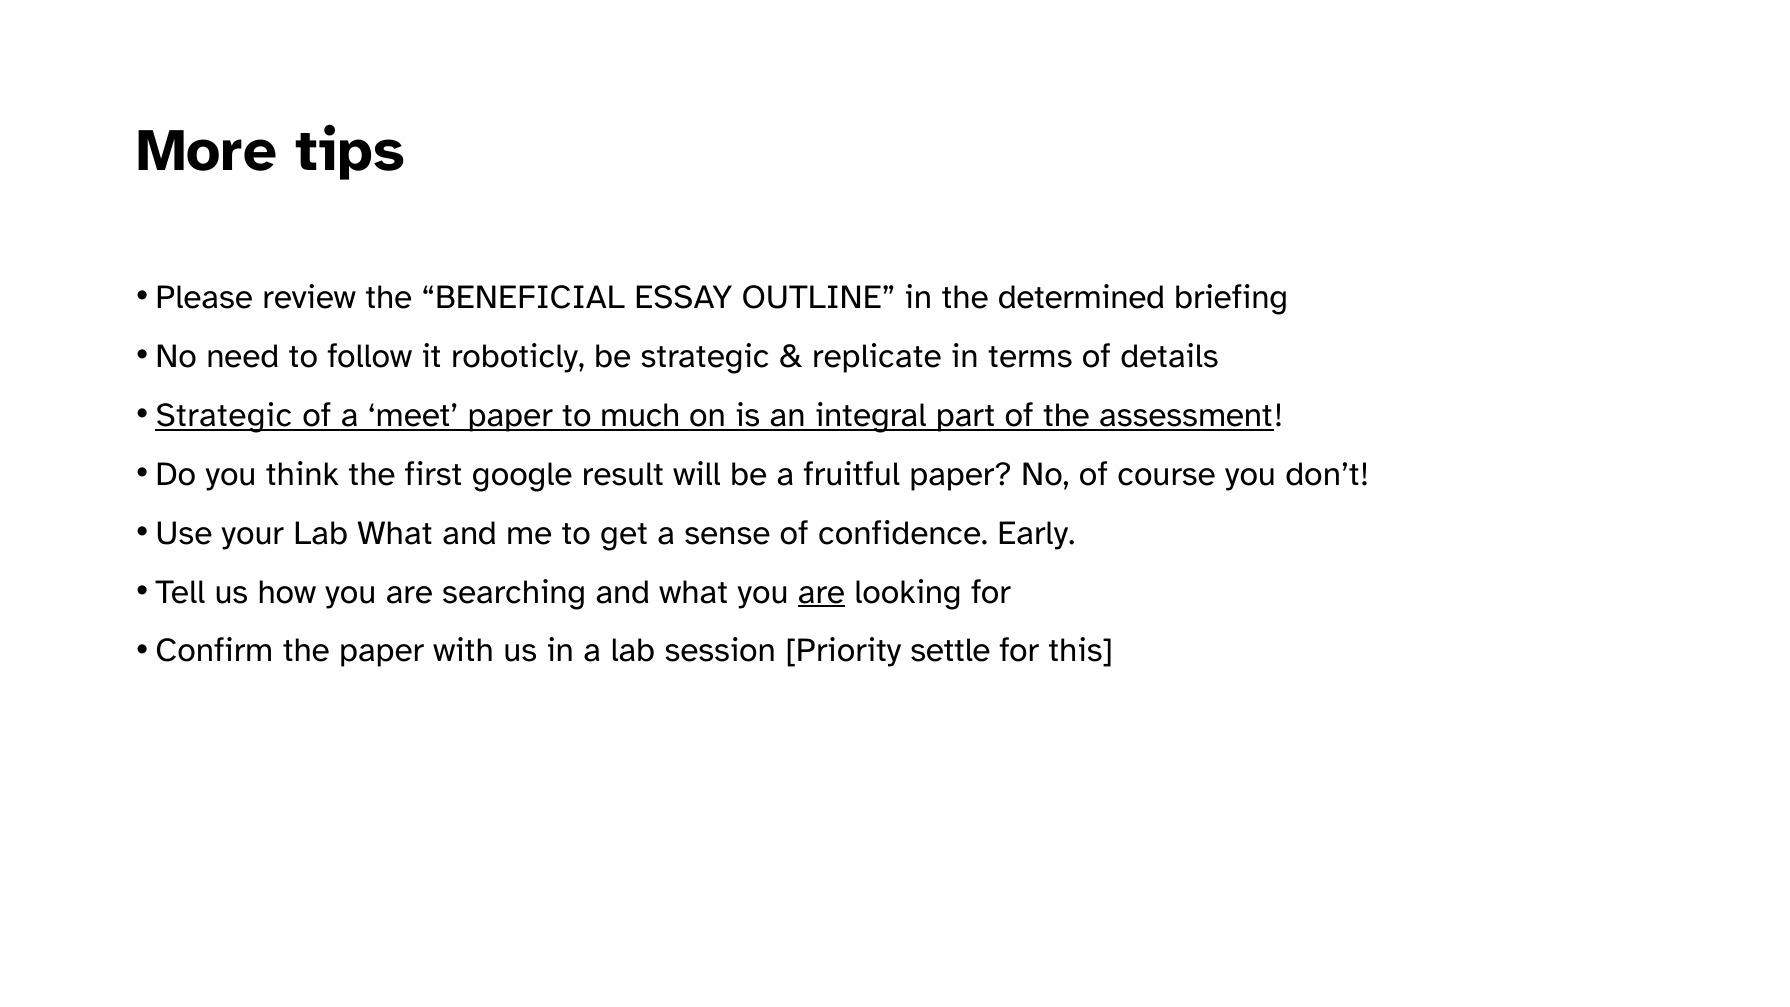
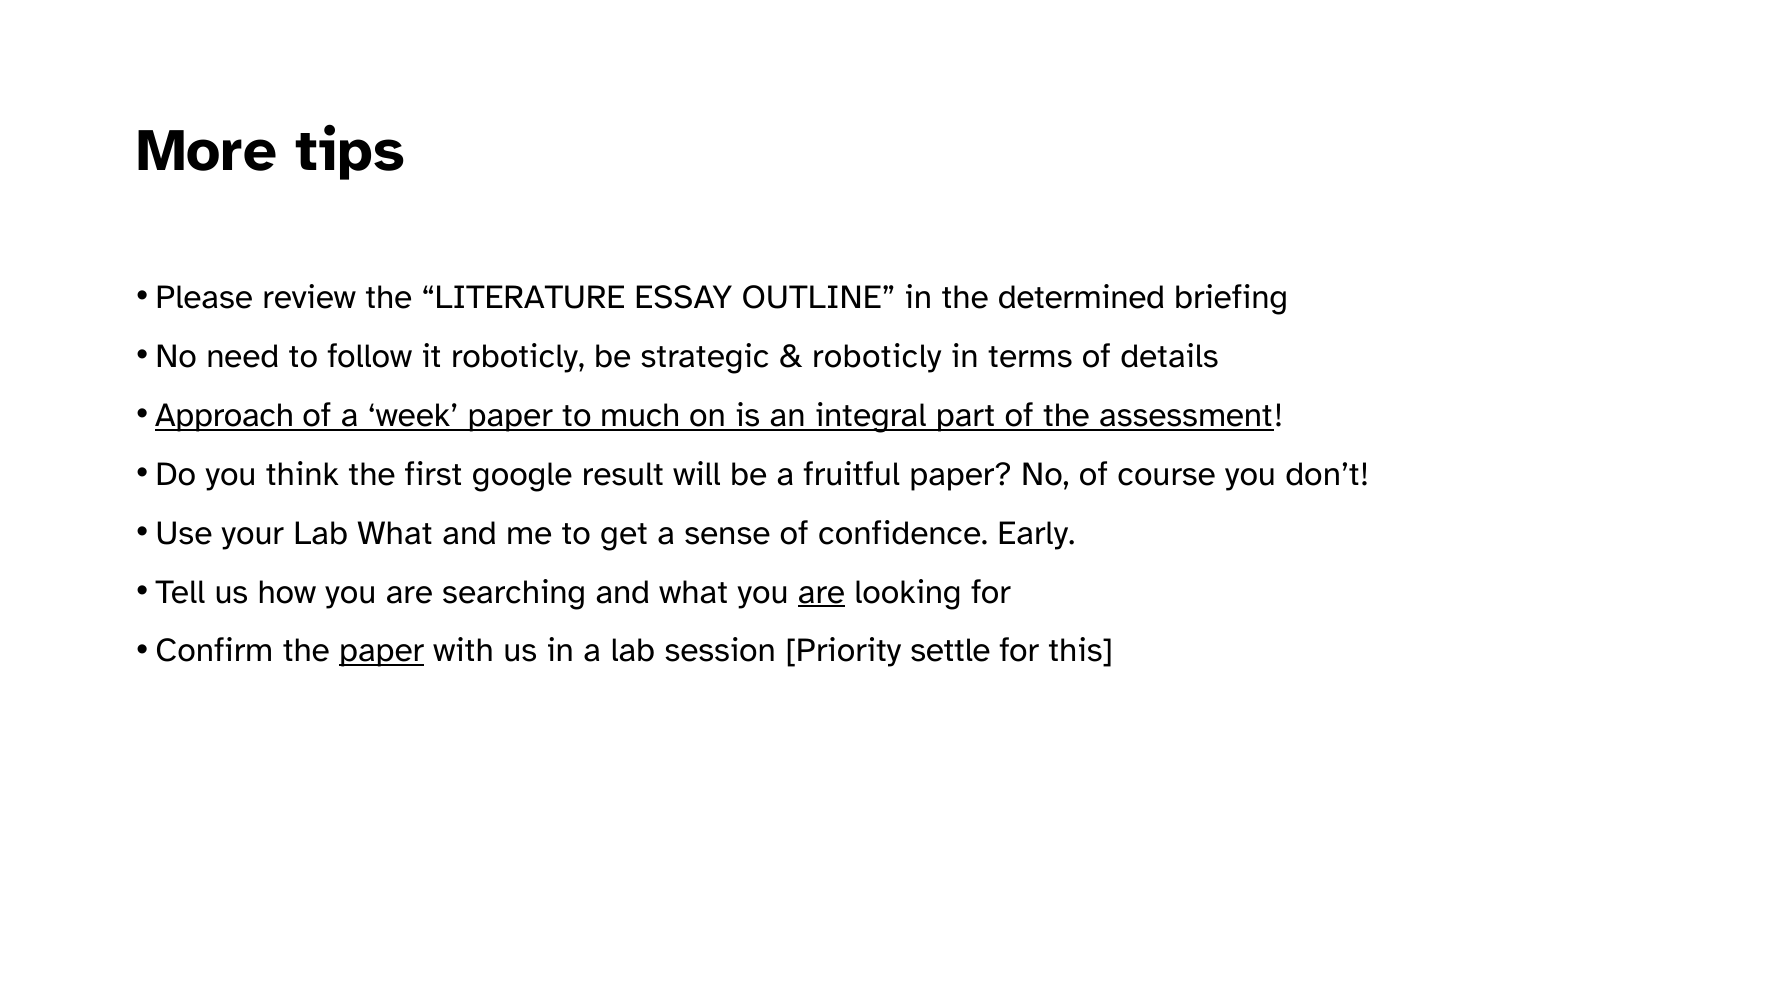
BENEFICIAL: BENEFICIAL -> LITERATURE (523, 297)
replicate: replicate -> roboticly (877, 356)
Strategic: Strategic -> Approach (224, 415)
meet: meet -> week (413, 415)
paper underline: none -> present (382, 651)
